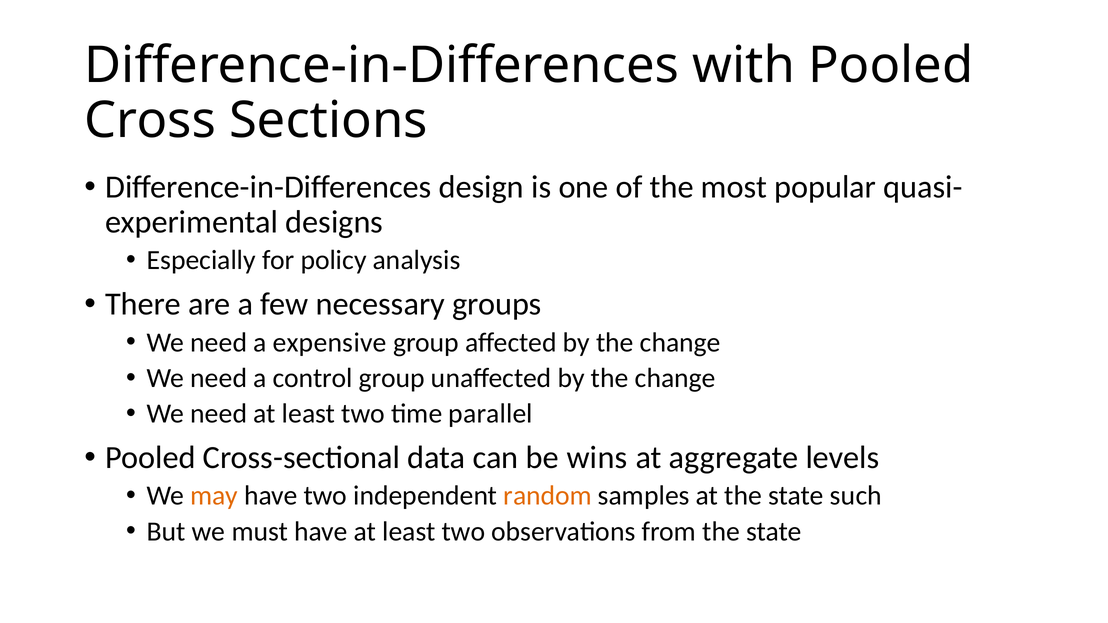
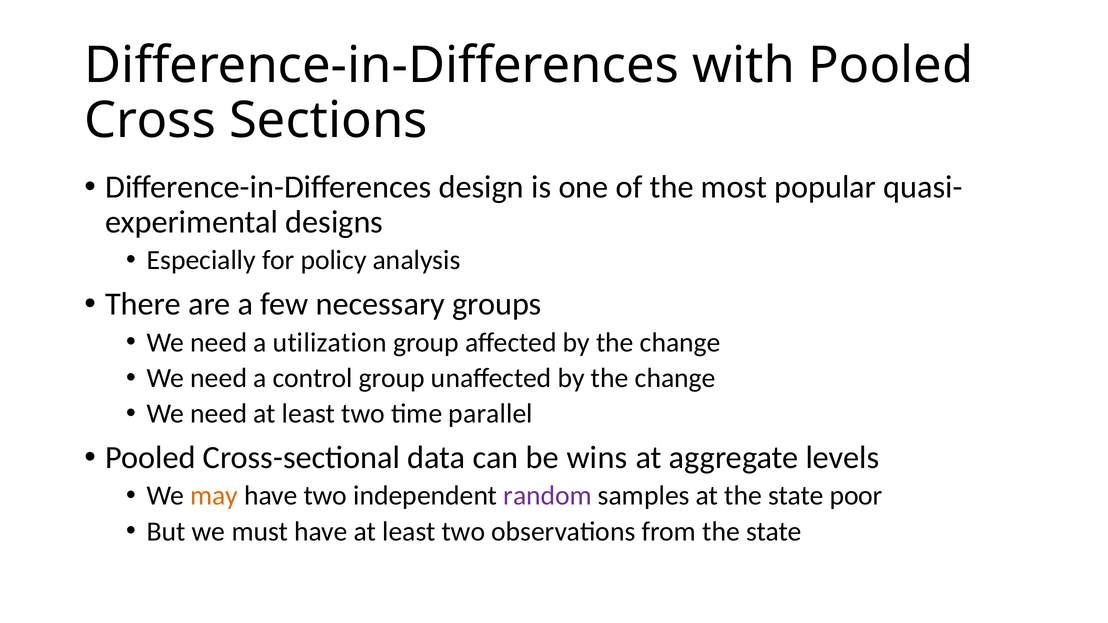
expensive: expensive -> utilization (330, 343)
random colour: orange -> purple (548, 496)
such: such -> poor (856, 496)
